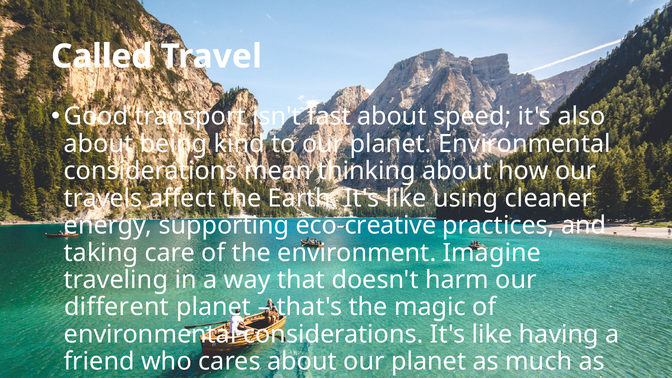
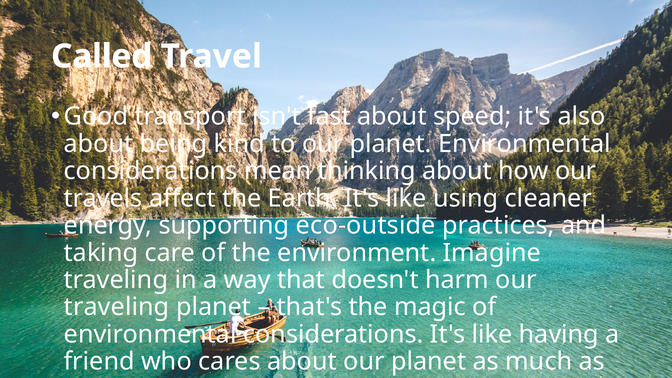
eco-creative: eco-creative -> eco-outside (366, 225)
different: different -> traveling (117, 307)
